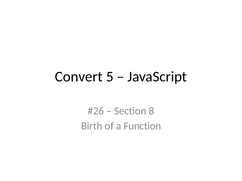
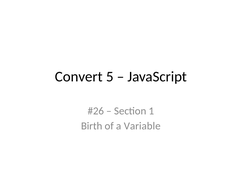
8: 8 -> 1 (151, 111)
Function: Function -> Variable (142, 126)
